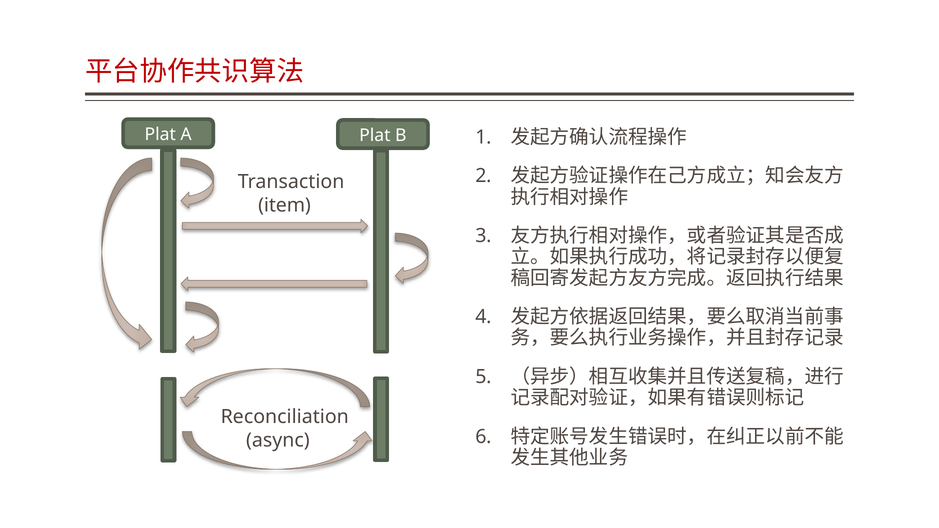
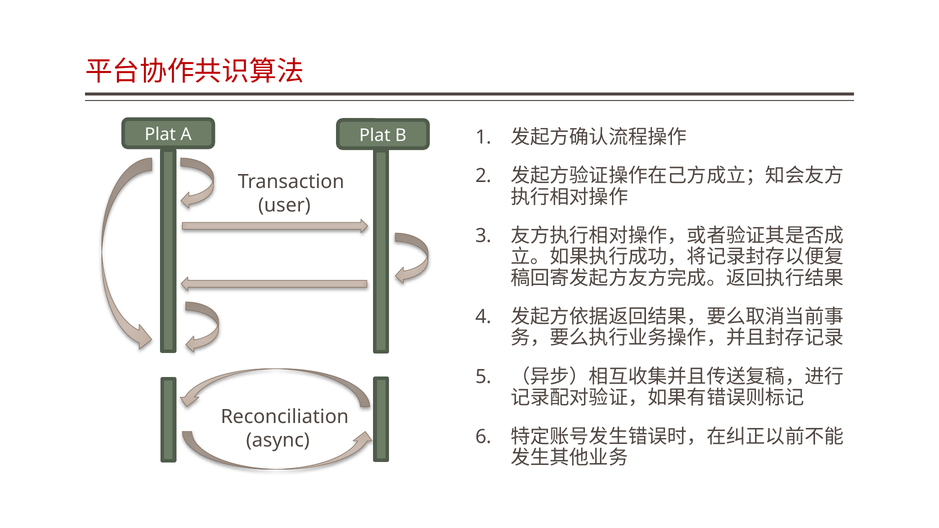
item: item -> user (284, 205)
